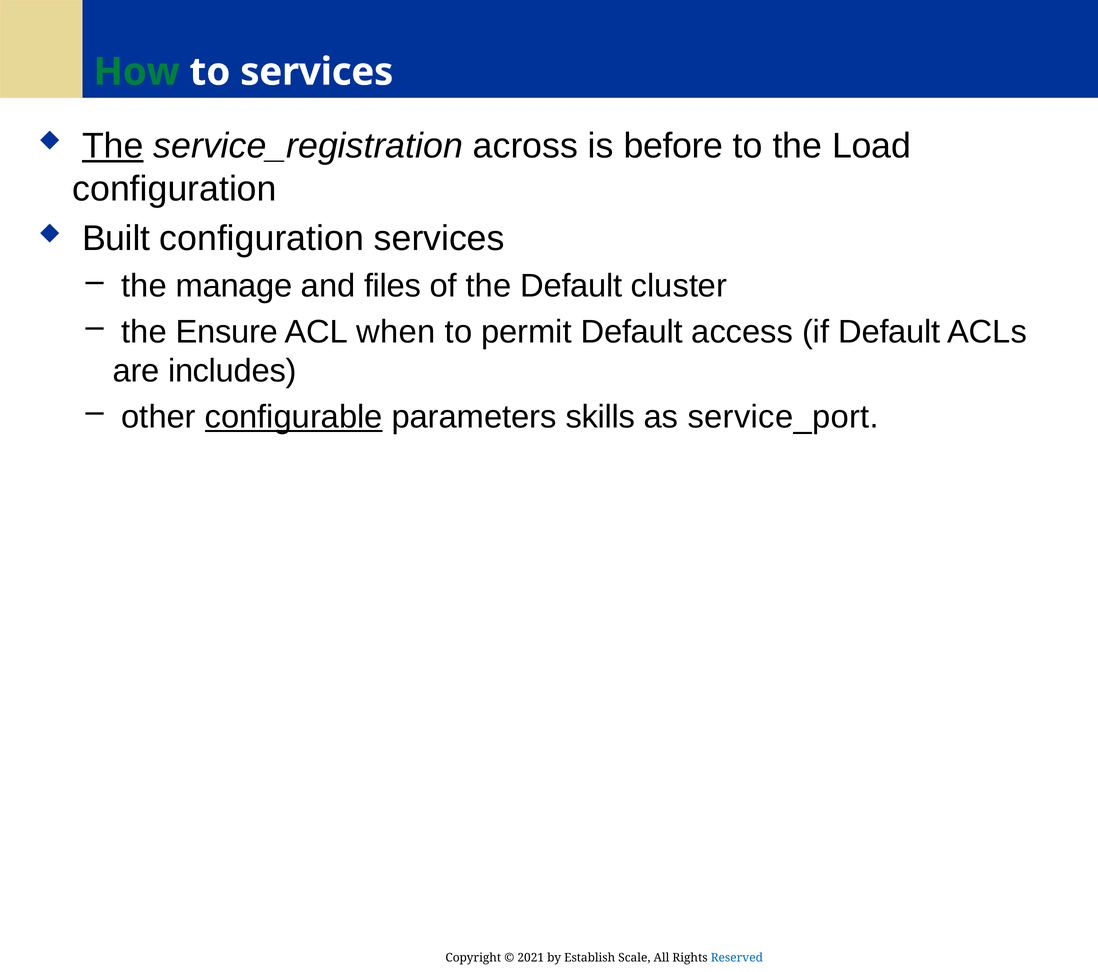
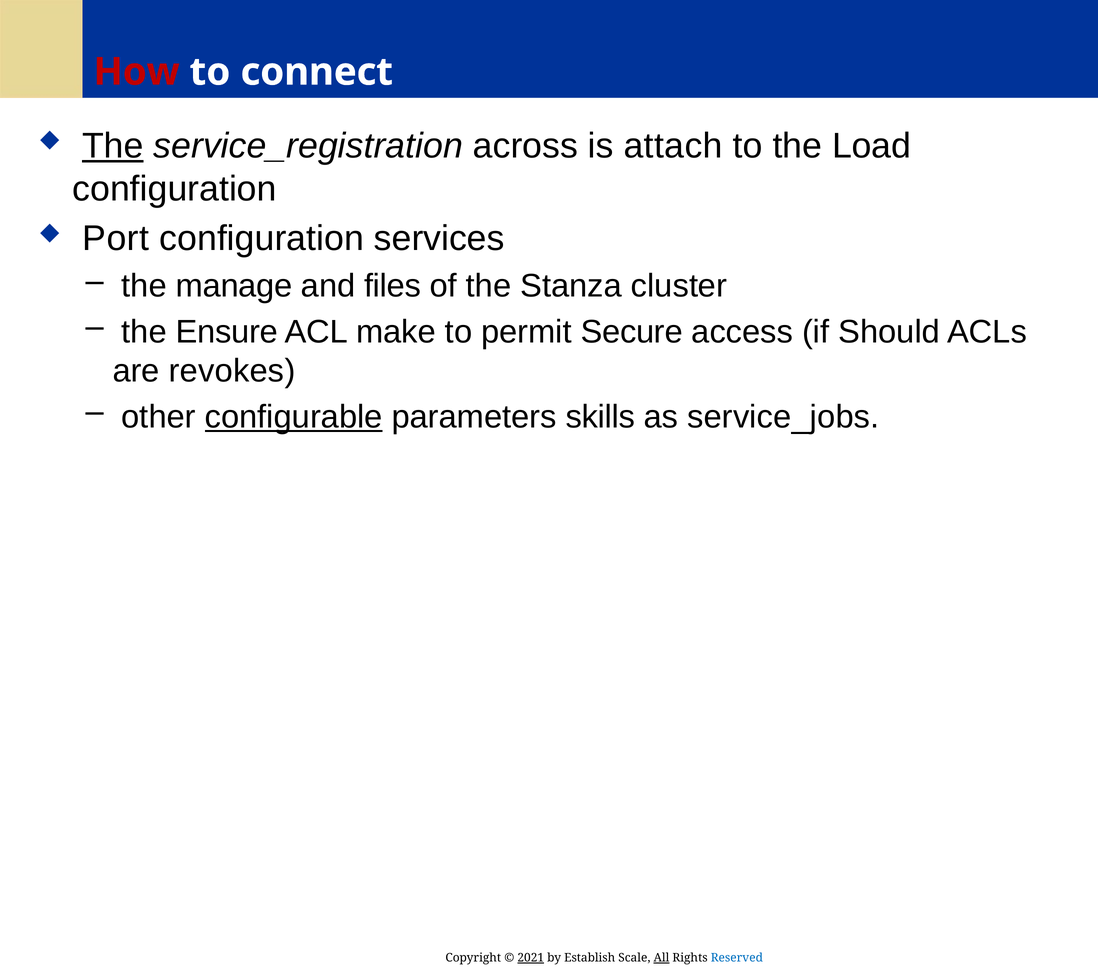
How colour: green -> red (137, 72)
to services: services -> connect (317, 72)
before: before -> attach (673, 146)
Built: Built -> Port (116, 239)
the Default: Default -> Stanza (571, 286)
when: when -> make (396, 332)
permit Default: Default -> Secure (632, 332)
if Default: Default -> Should (889, 332)
includes: includes -> revokes (232, 371)
service_port: service_port -> service_jobs (783, 417)
2021 underline: none -> present (531, 958)
All underline: none -> present (661, 958)
